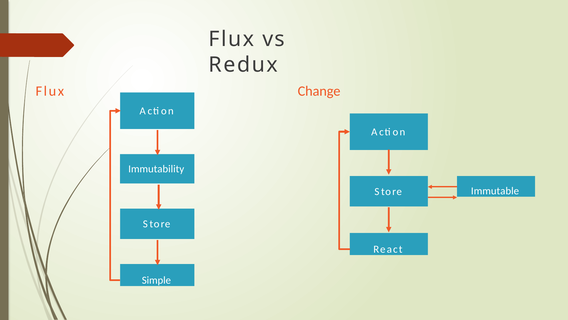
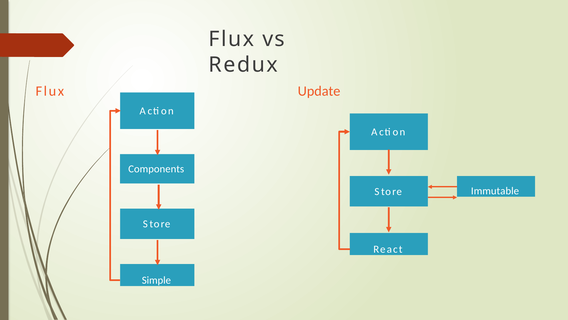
Change: Change -> Update (319, 91)
Immutability: Immutability -> Components (156, 169)
